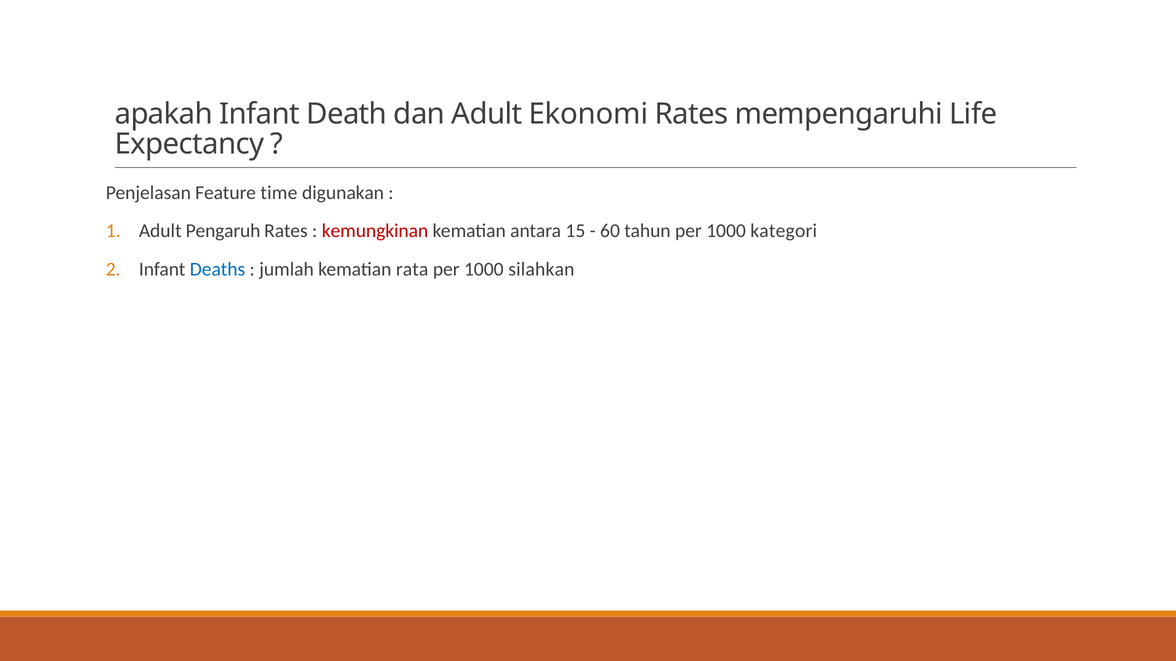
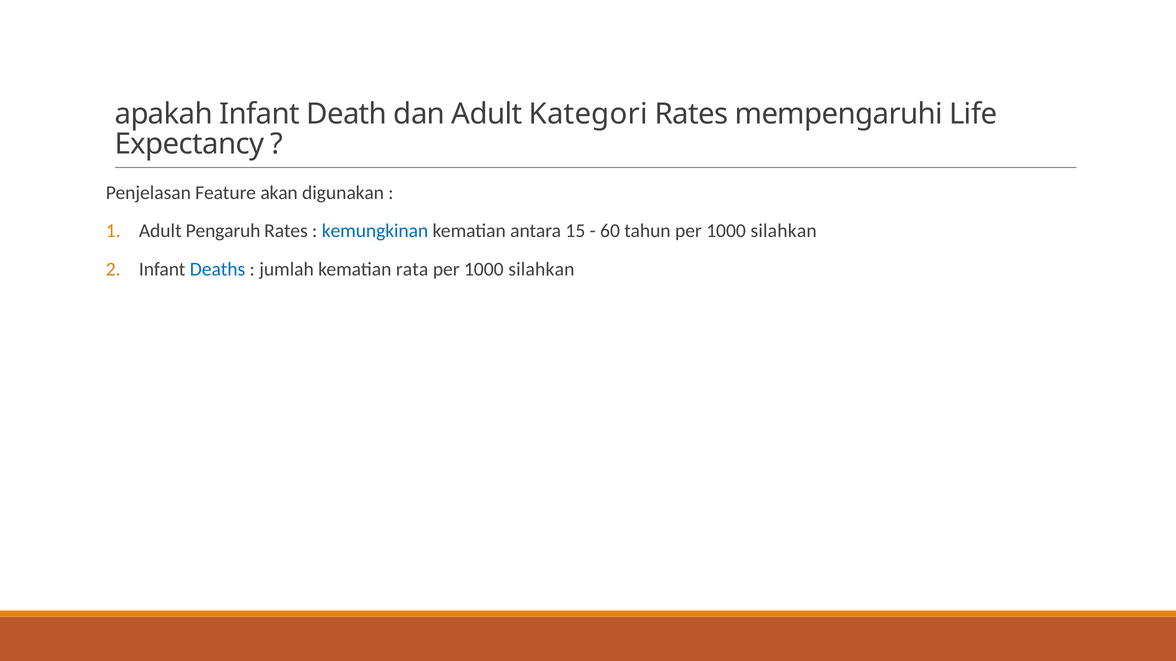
Ekonomi: Ekonomi -> Kategori (588, 114)
time: time -> akan (279, 193)
kemungkinan colour: red -> blue (375, 231)
tahun per 1000 kategori: kategori -> silahkan (784, 231)
